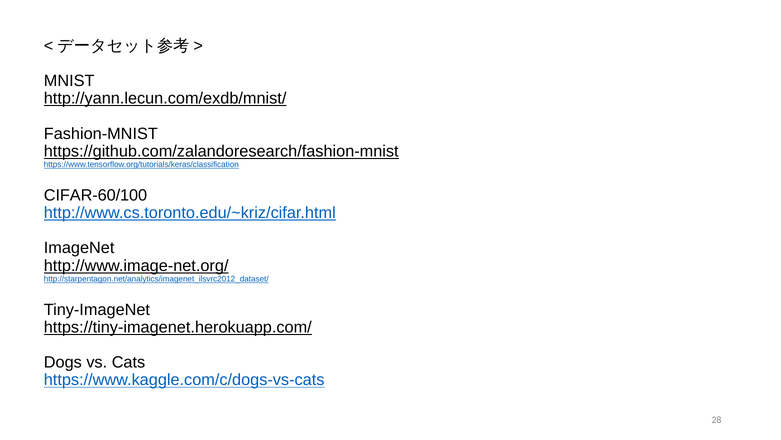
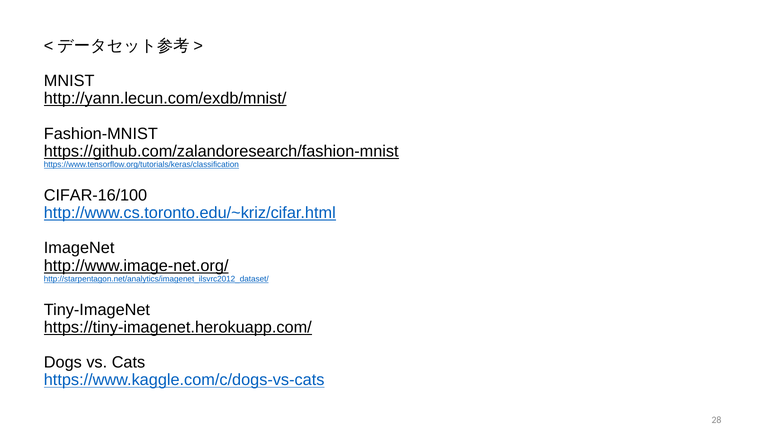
CIFAR-60/100: CIFAR-60/100 -> CIFAR-16/100 (95, 195)
